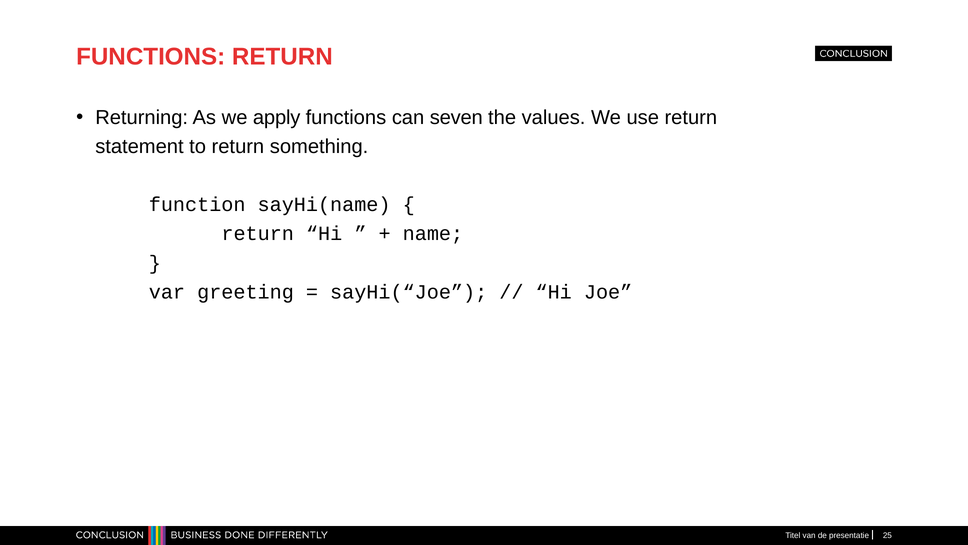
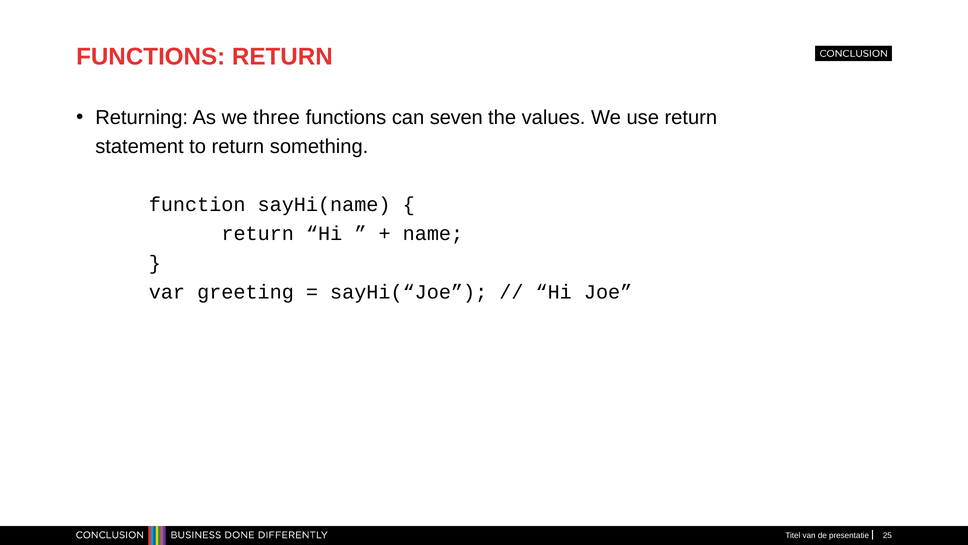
apply: apply -> three (276, 117)
